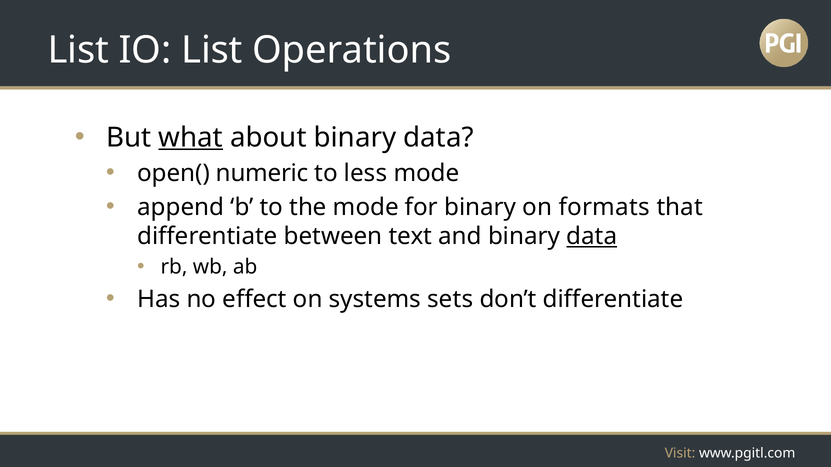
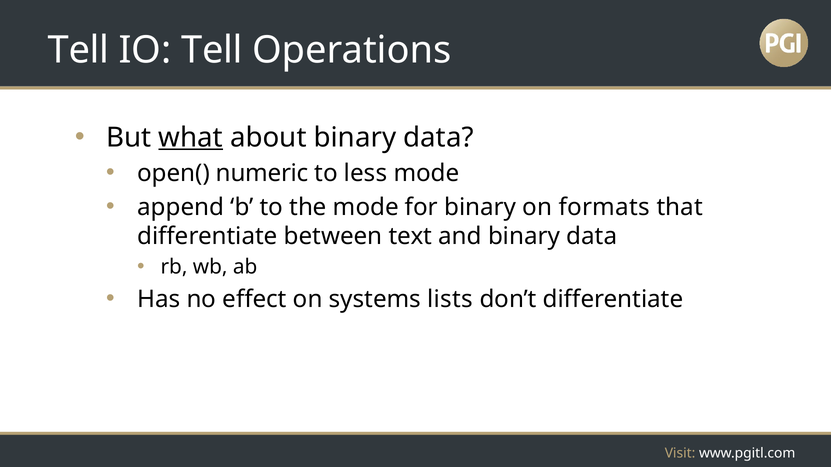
List: List -> Tell (78, 50)
IO List: List -> Tell (212, 50)
data underline: present -> none (592, 236)
sets: sets -> lists (450, 299)
